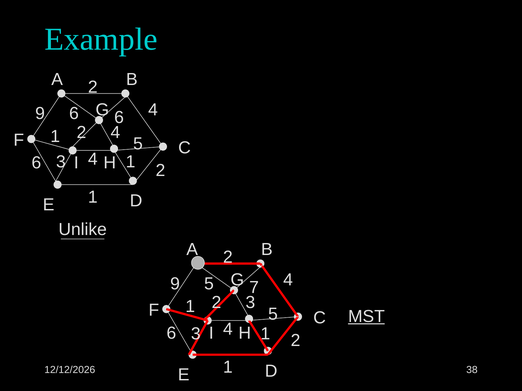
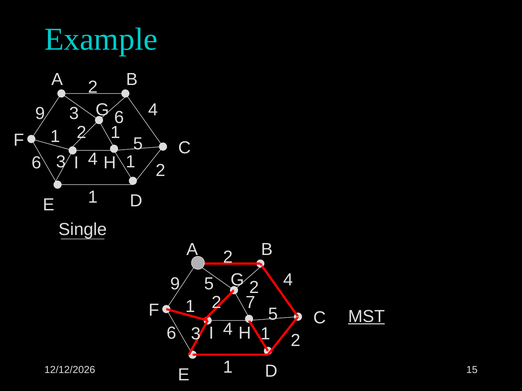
9 6: 6 -> 3 (74, 114)
4: 4 -> 1 (115, 133)
Unlike: Unlike -> Single (83, 230)
5 7: 7 -> 2 (254, 288)
2 3: 3 -> 7 (250, 303)
38: 38 -> 15 (472, 370)
